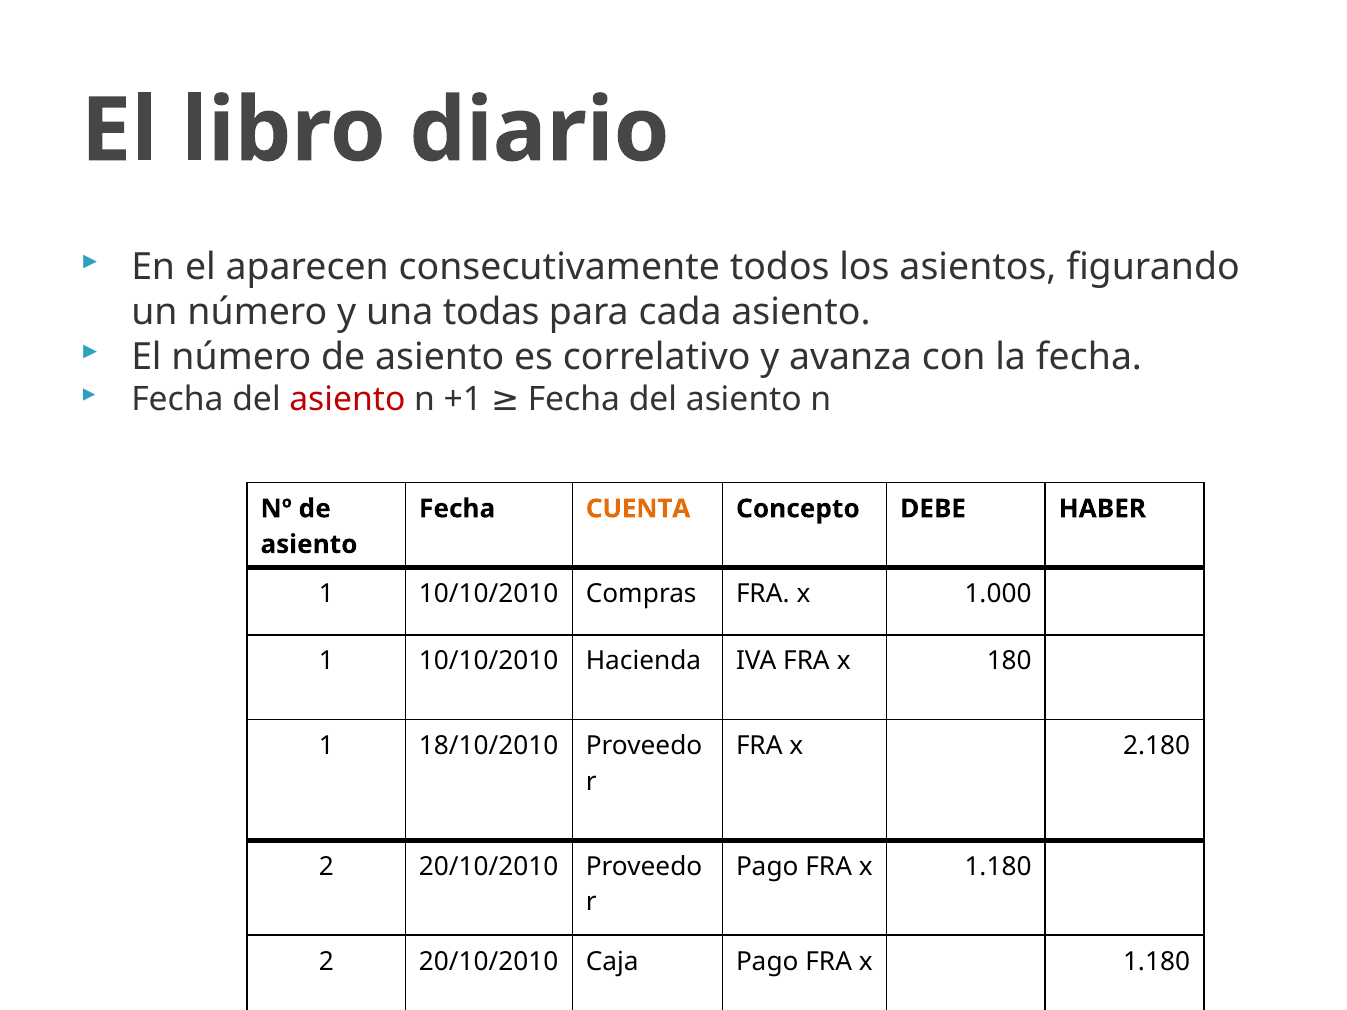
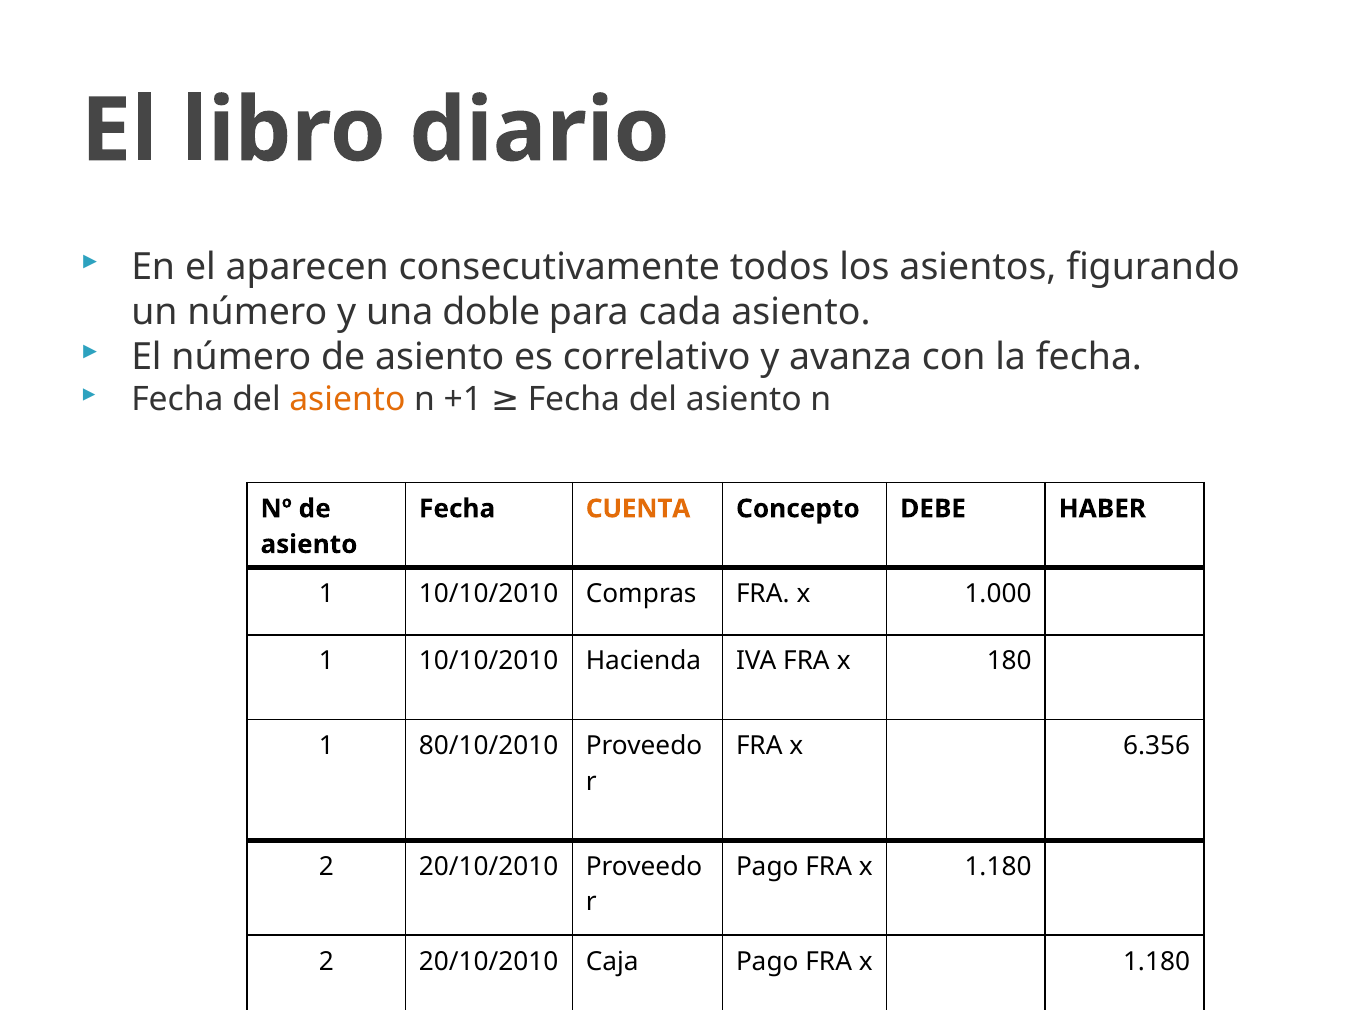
todas: todas -> doble (491, 312)
asiento colour: red -> orange (347, 400)
18/10/2010: 18/10/2010 -> 80/10/2010 (489, 746)
2.180: 2.180 -> 6.356 (1157, 746)
